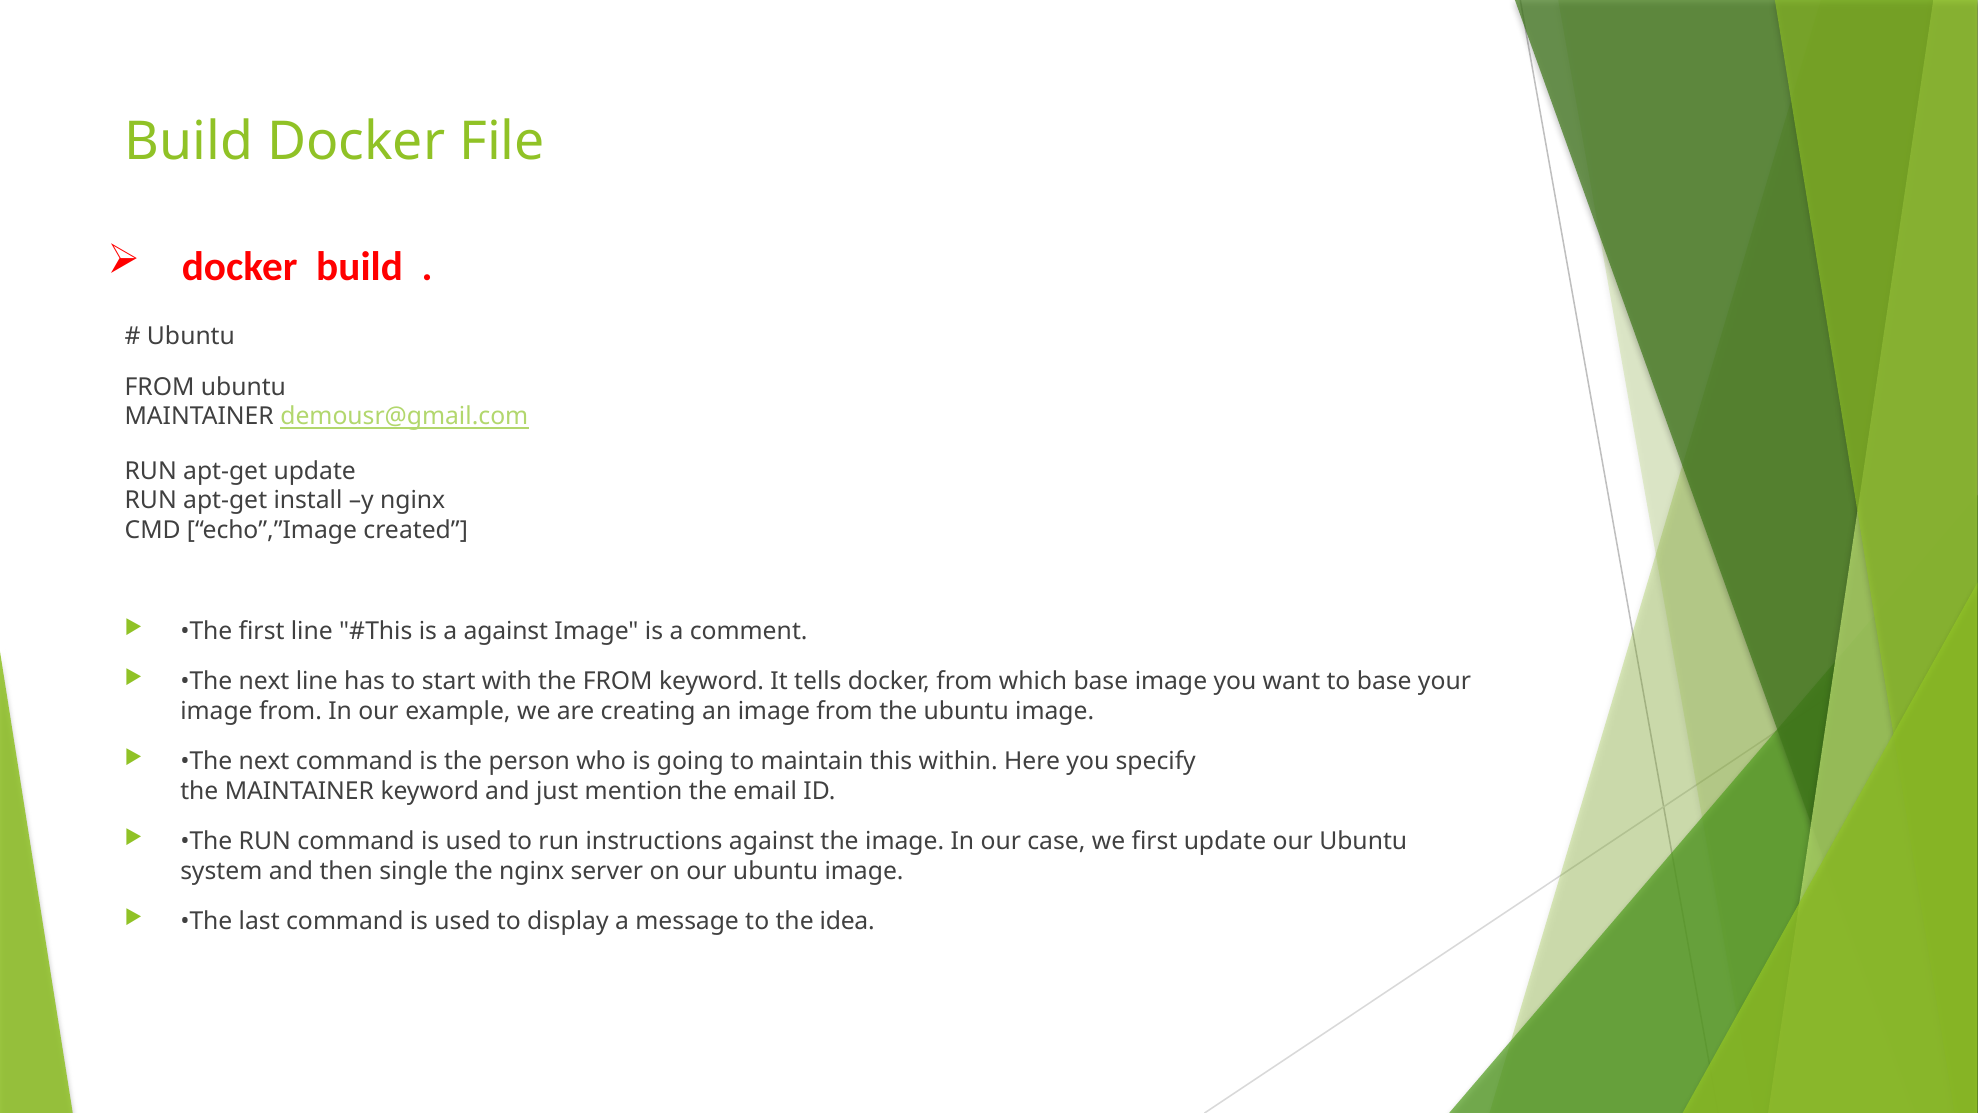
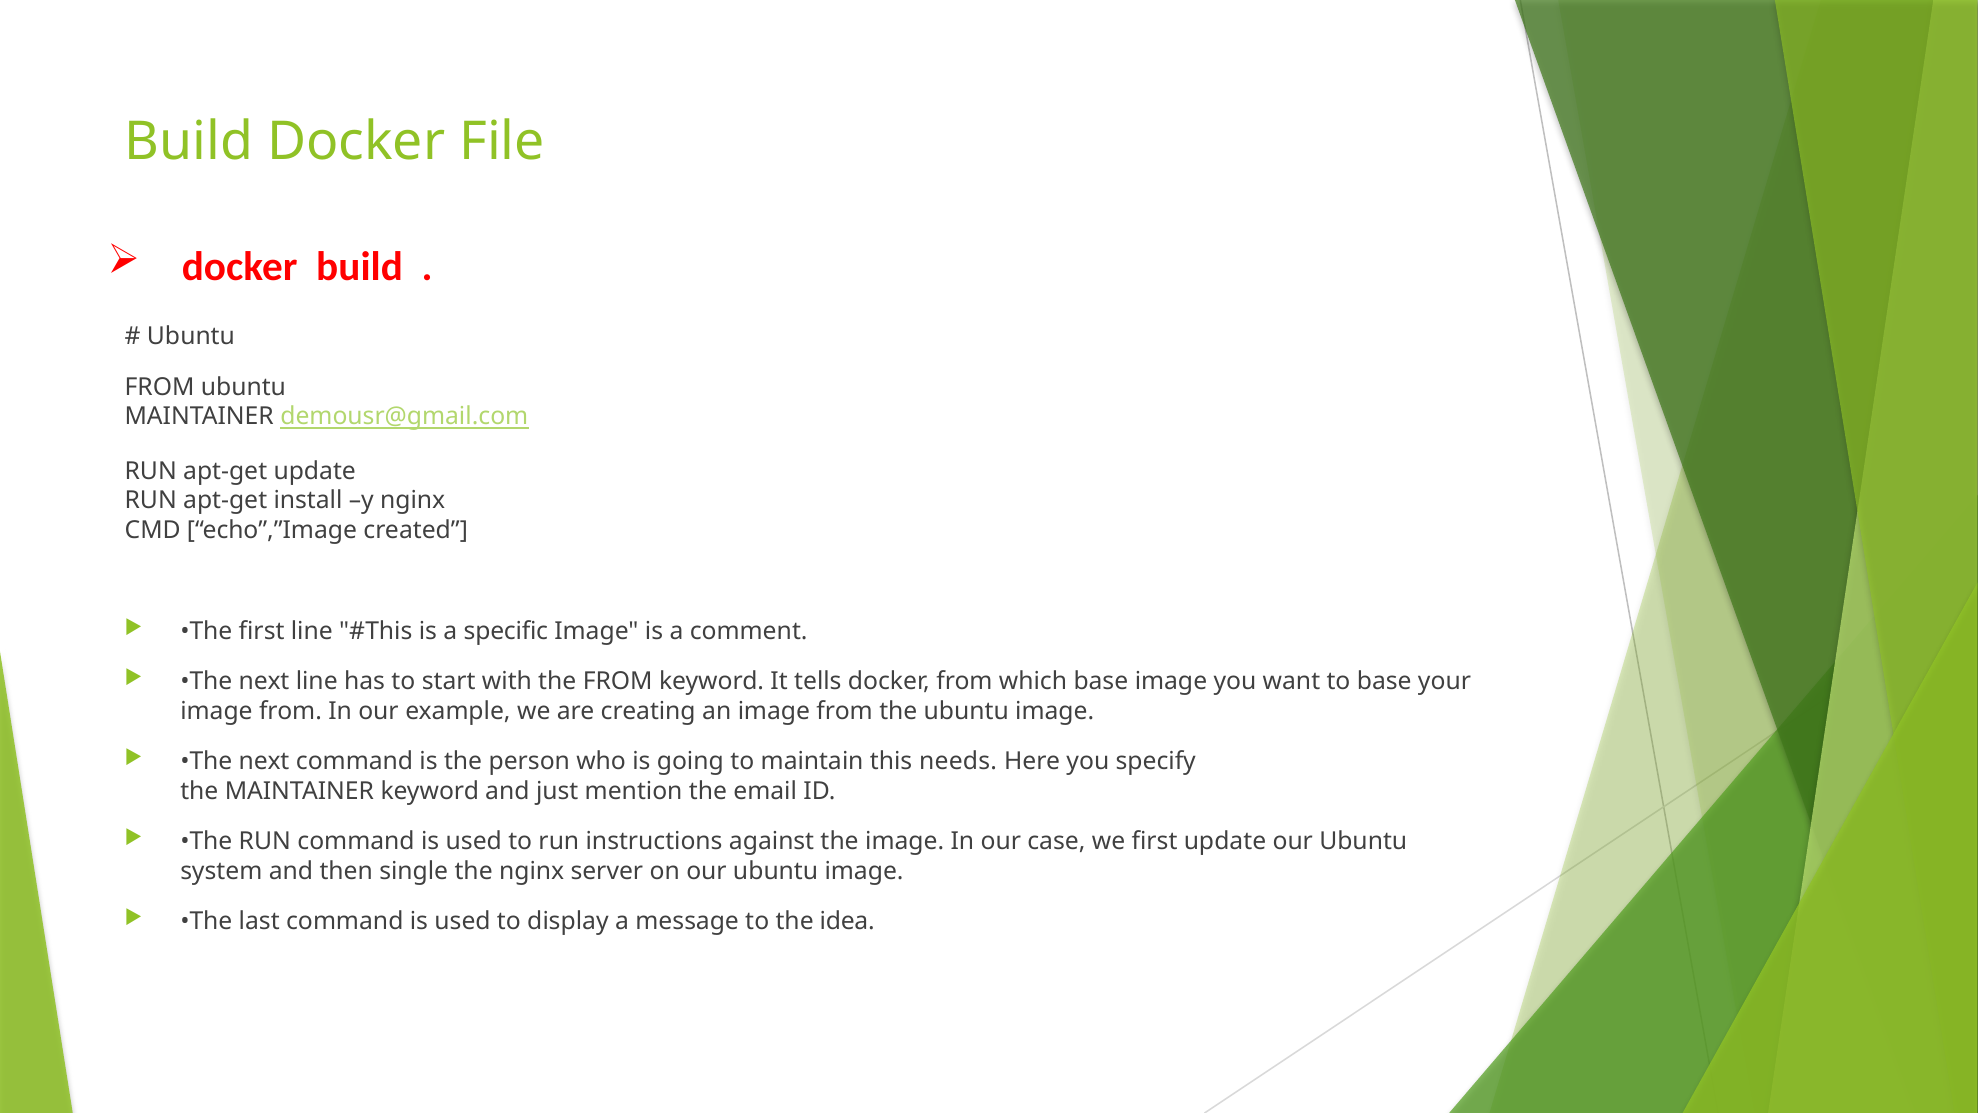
a against: against -> specific (506, 631)
within: within -> needs (958, 761)
